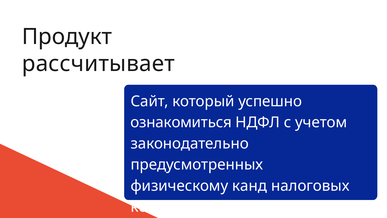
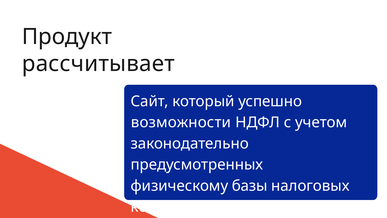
ознакомиться: ознакомиться -> возможности (181, 122)
канд: канд -> базы (250, 186)
